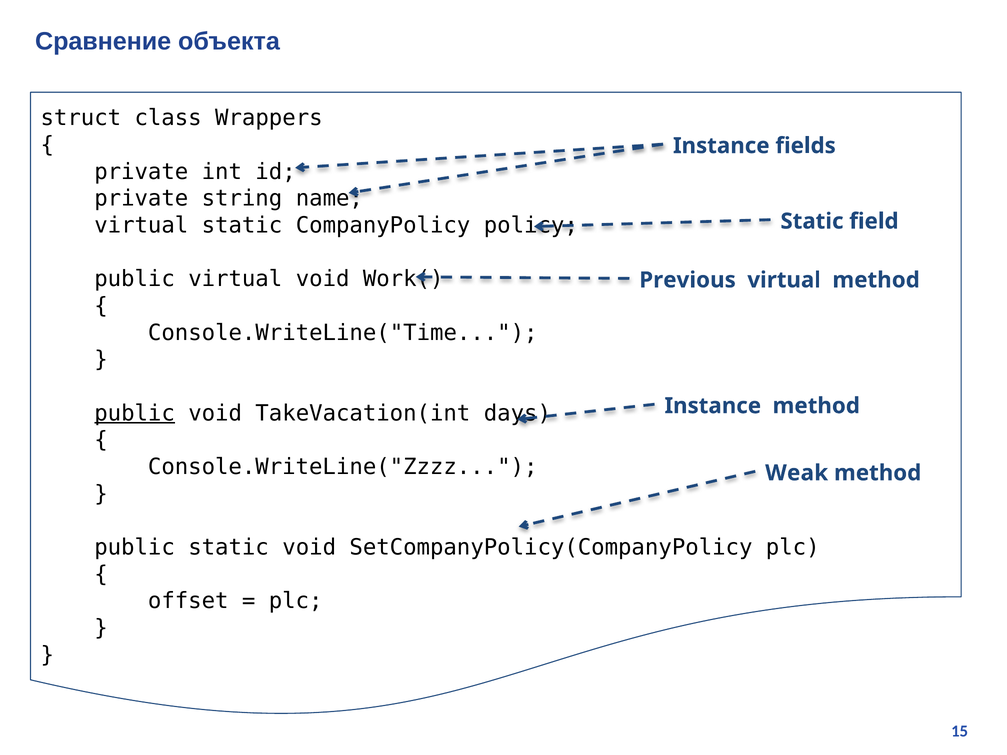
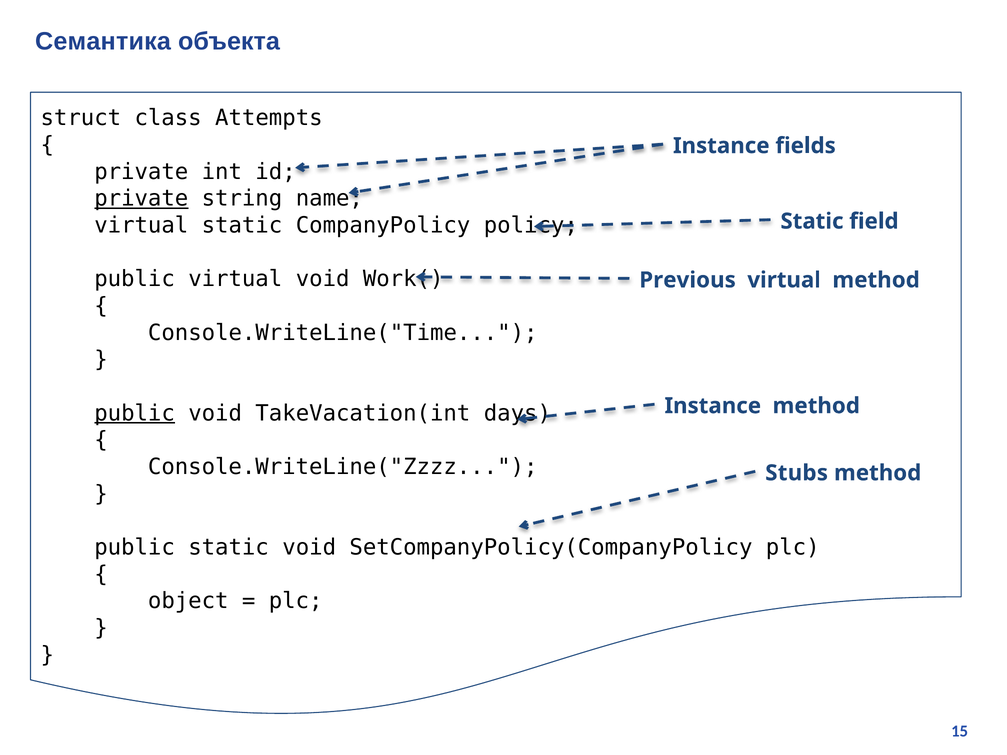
Сравнение: Сравнение -> Семантика (103, 42)
Wrappers: Wrappers -> Attempts (269, 118)
private underline: none -> present (141, 199)
Weak: Weak -> Stubs (797, 473)
offset: offset -> object (188, 601)
